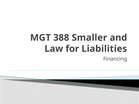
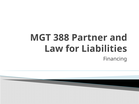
Smaller: Smaller -> Partner (89, 38)
